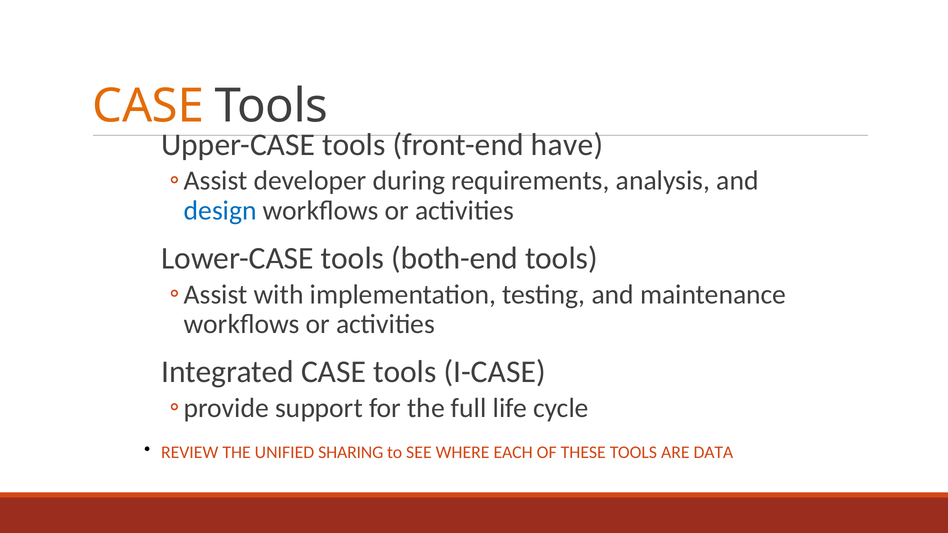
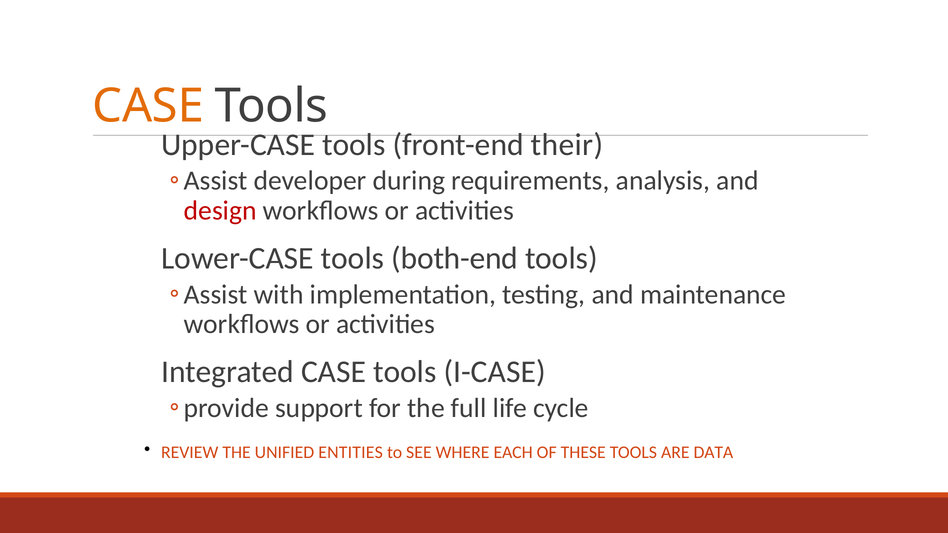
have: have -> their (567, 145)
design colour: blue -> red (220, 211)
SHARING: SHARING -> ENTITIES (351, 452)
